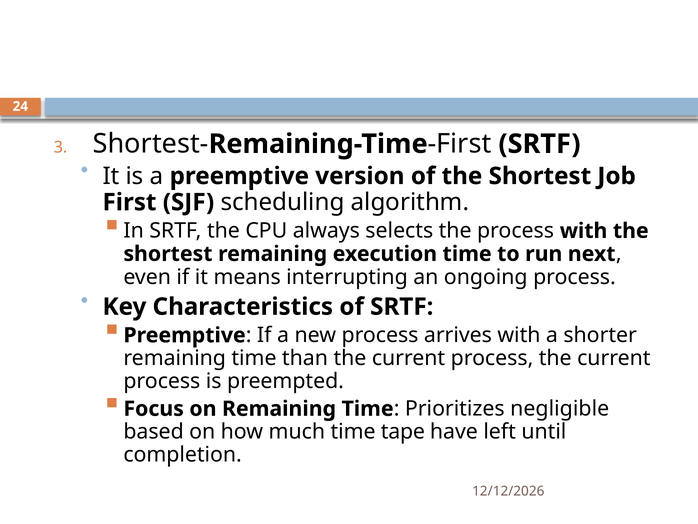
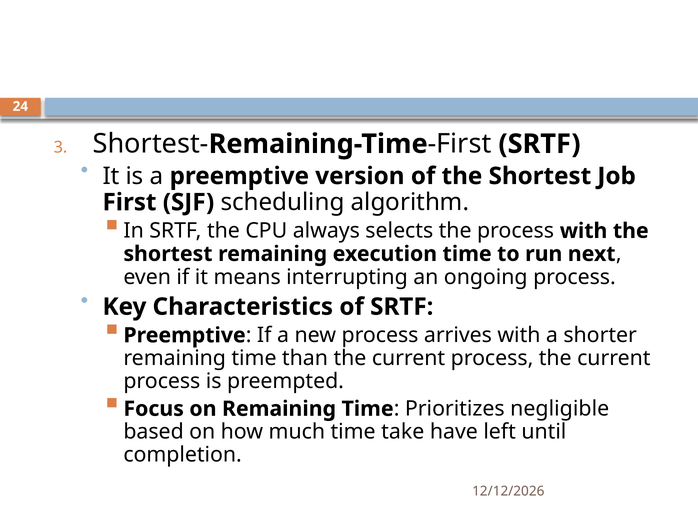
tape: tape -> take (403, 431)
